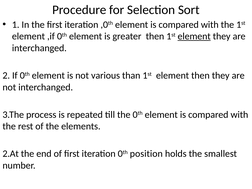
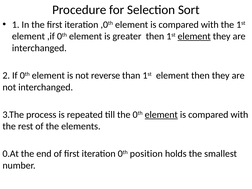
various: various -> reverse (106, 75)
element underline: none -> present (161, 115)
2.At: 2.At -> 0.At (11, 154)
